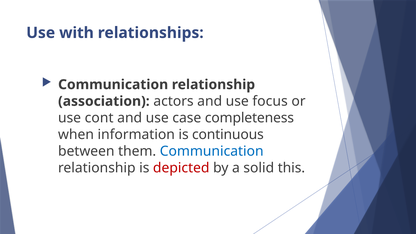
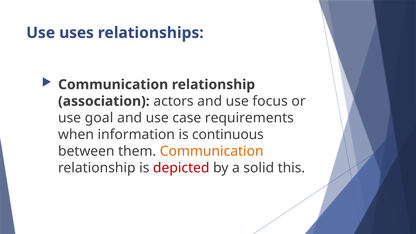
with: with -> uses (77, 33)
cont: cont -> goal (99, 118)
completeness: completeness -> requirements (249, 118)
Communication colour: blue -> orange (212, 151)
